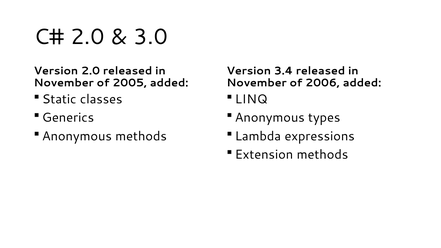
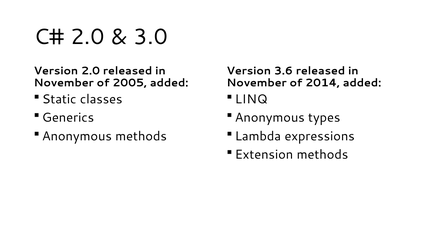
3.4: 3.4 -> 3.6 (283, 71)
2006: 2006 -> 2014 (323, 83)
